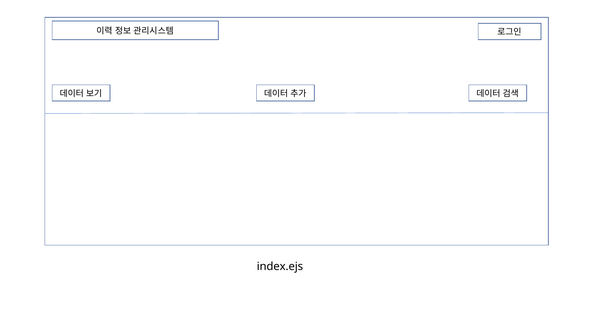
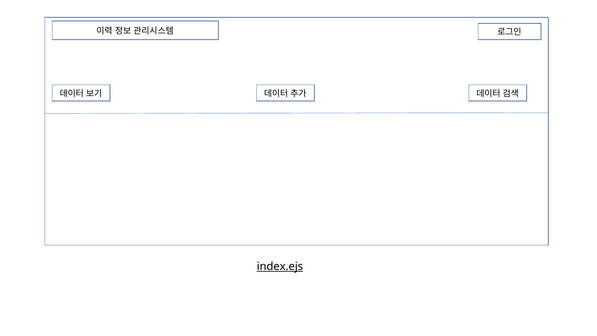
index.ejs underline: none -> present (280, 266)
